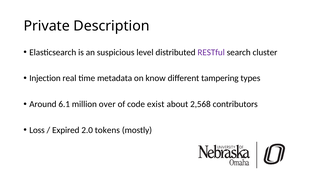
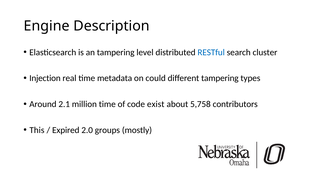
Private: Private -> Engine (47, 26)
an suspicious: suspicious -> tampering (116, 52)
RESTful colour: purple -> blue (211, 52)
know: know -> could (156, 78)
6.1: 6.1 -> 2.1 (64, 104)
million over: over -> time (107, 104)
2,568: 2,568 -> 5,758 (200, 104)
Loss: Loss -> This (37, 130)
tokens: tokens -> groups (107, 130)
